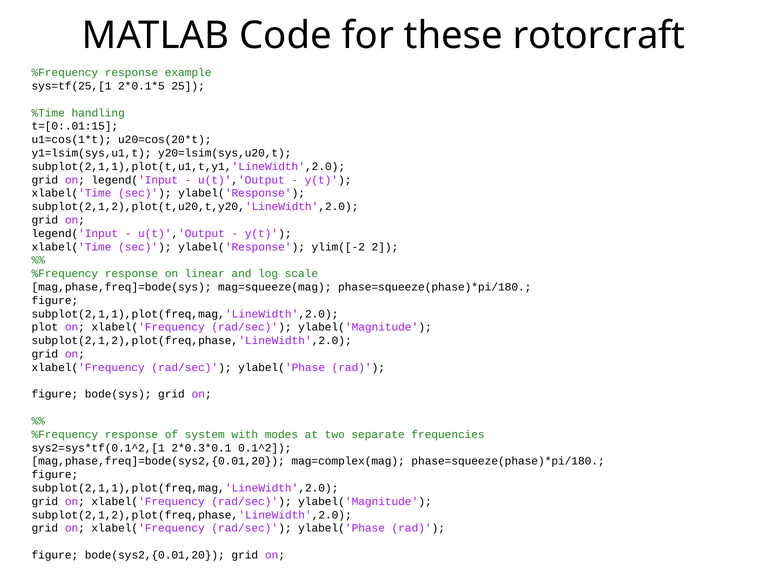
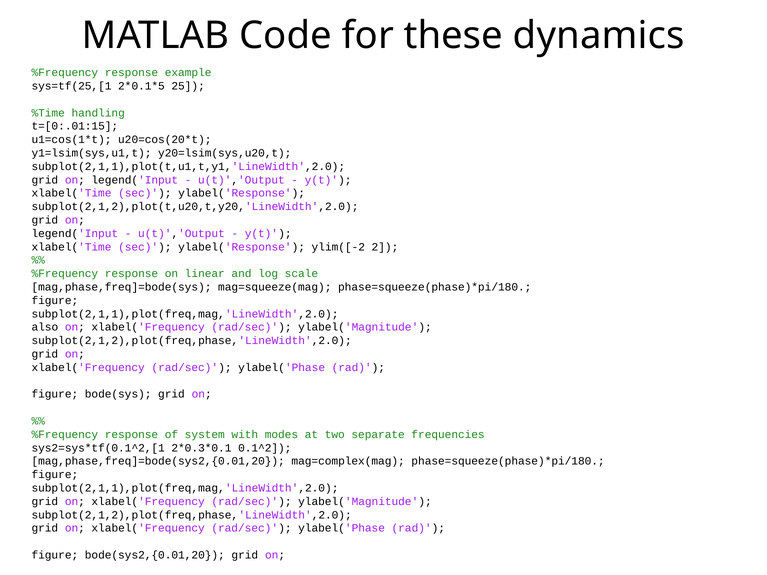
rotorcraft: rotorcraft -> dynamics (599, 36)
plot: plot -> also (45, 327)
